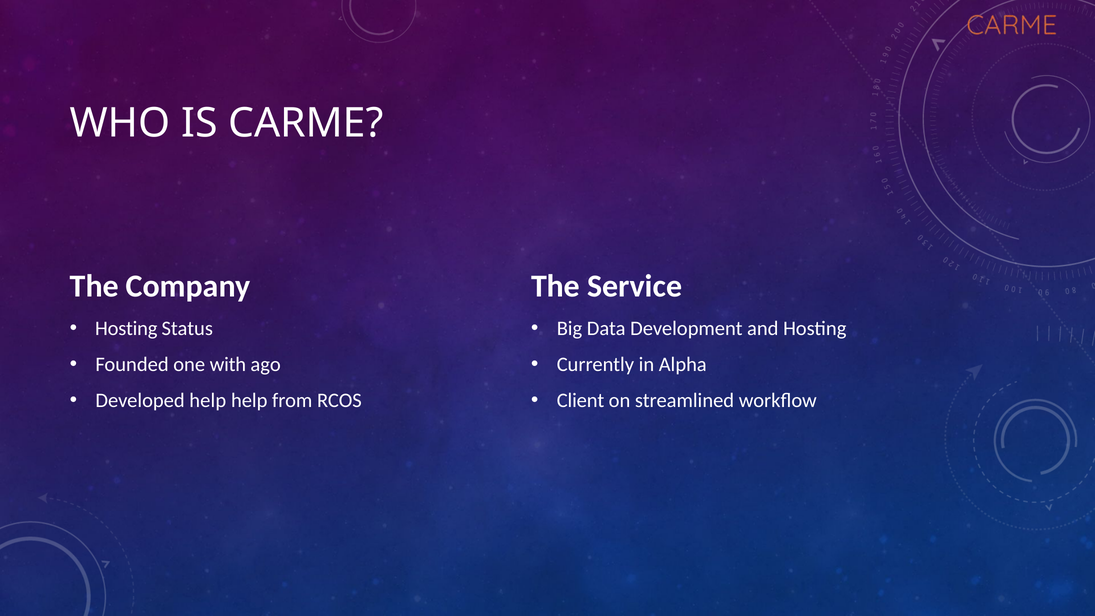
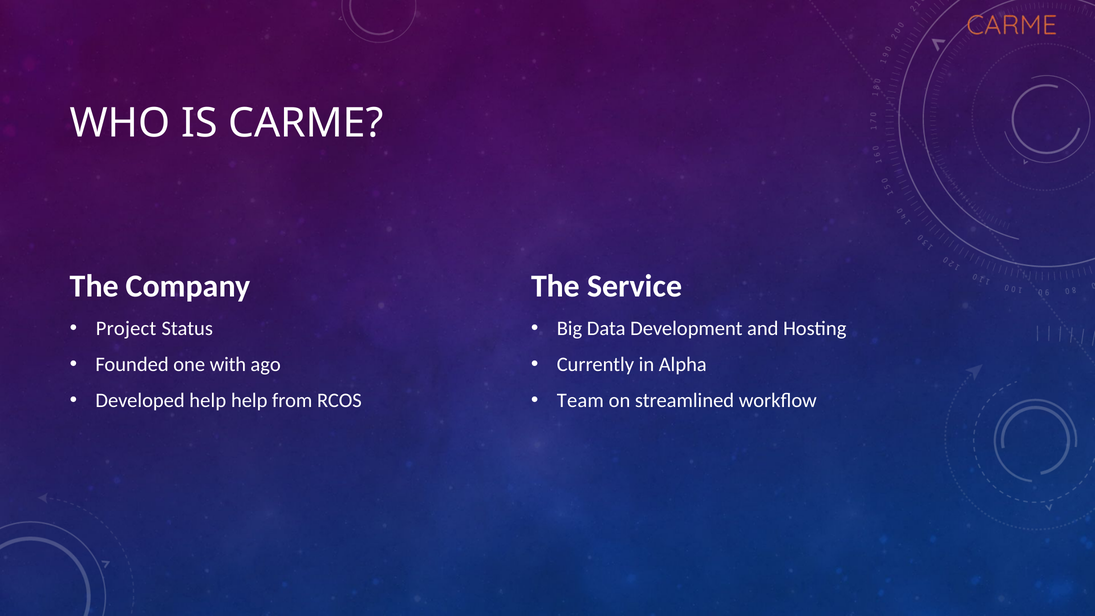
Hosting: Hosting -> Project (126, 328)
Client: Client -> Team (580, 401)
